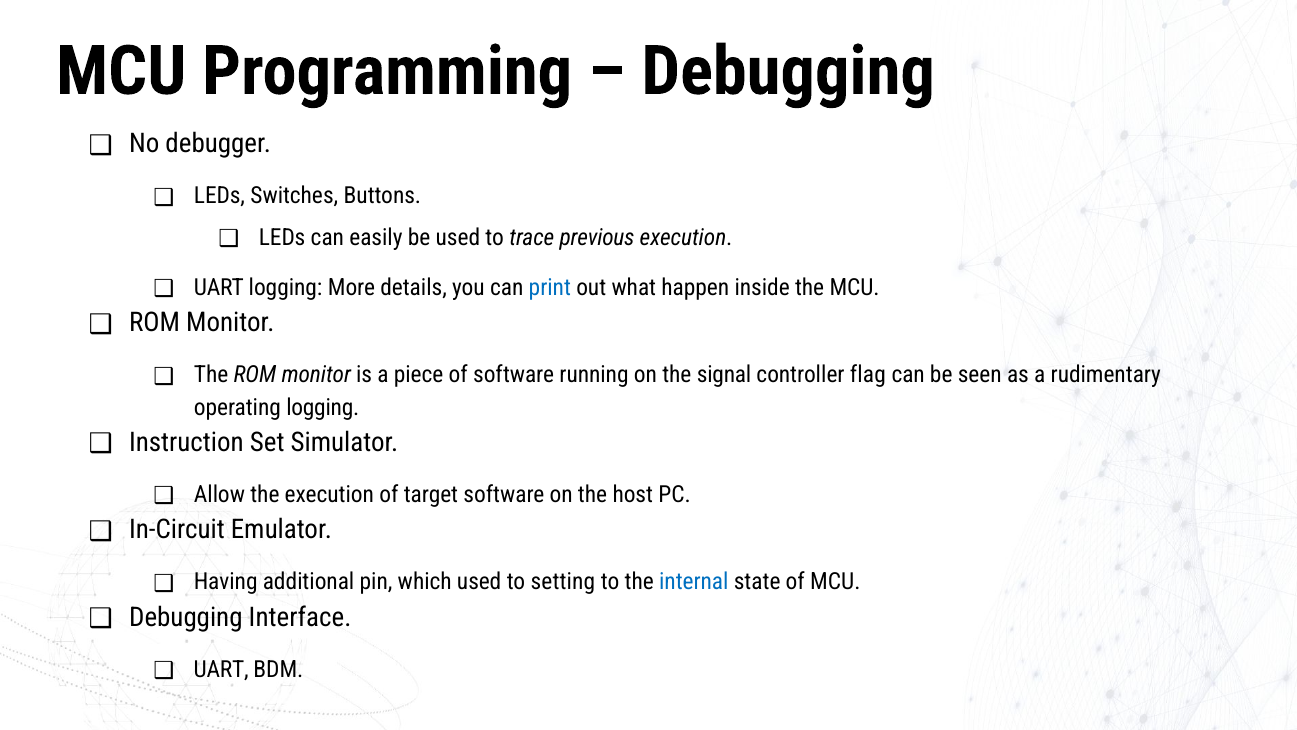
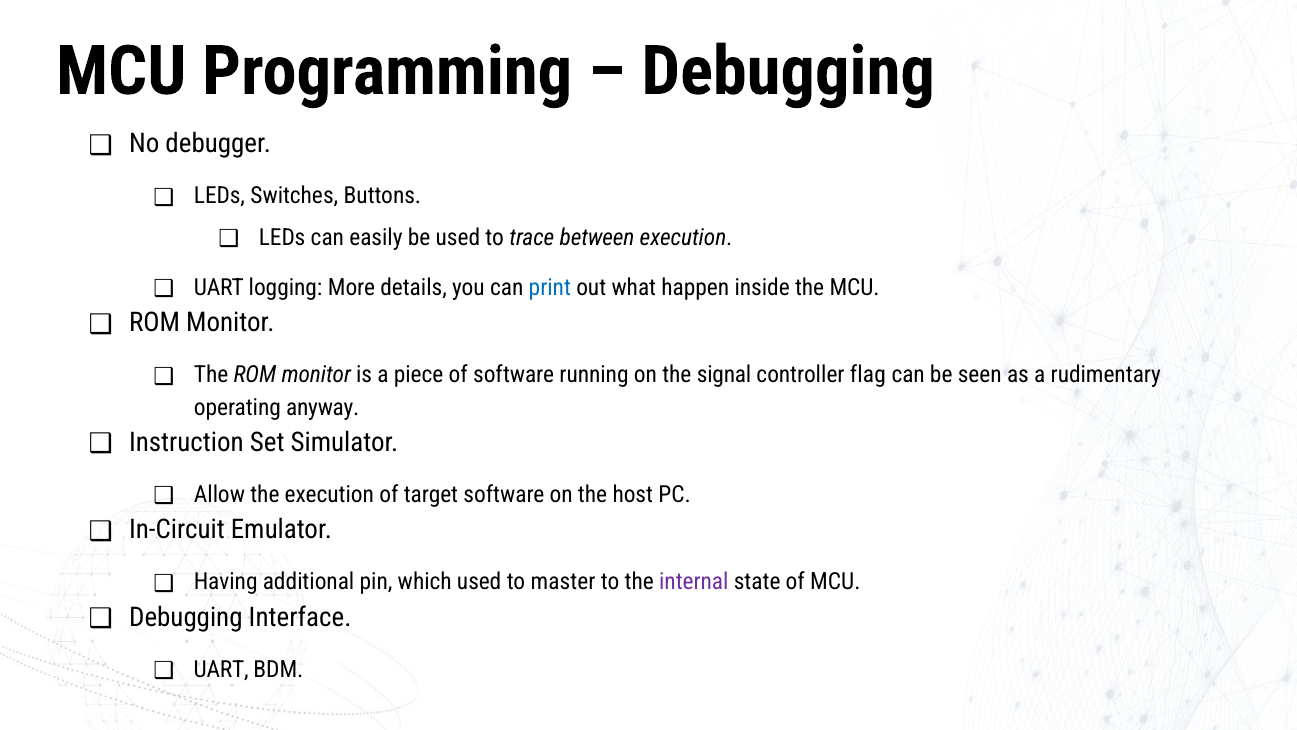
previous: previous -> between (597, 237)
operating logging: logging -> anyway (323, 407)
setting: setting -> master (563, 582)
internal colour: blue -> purple (694, 582)
